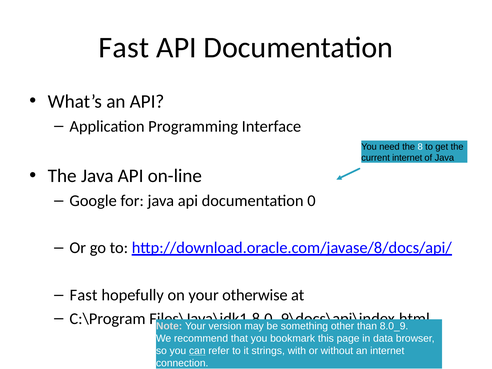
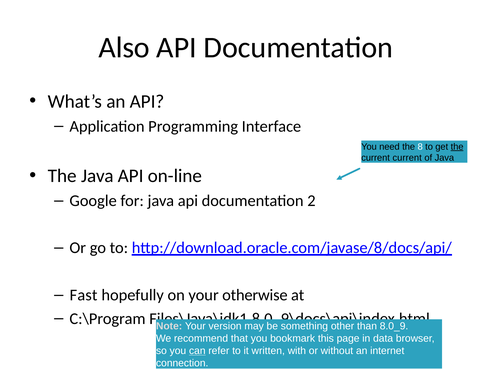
Fast: Fast -> Also (124, 48)
the underline: none -> present (457, 147)
current internet: internet -> current (407, 158)
0: 0 -> 2 (311, 201)
strings: strings -> written (268, 351)
